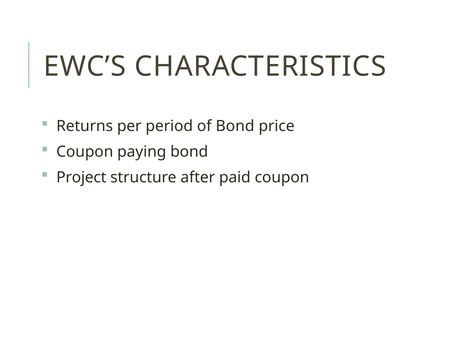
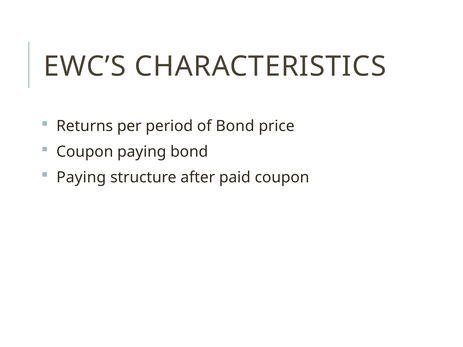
Project: Project -> Paying (81, 178)
